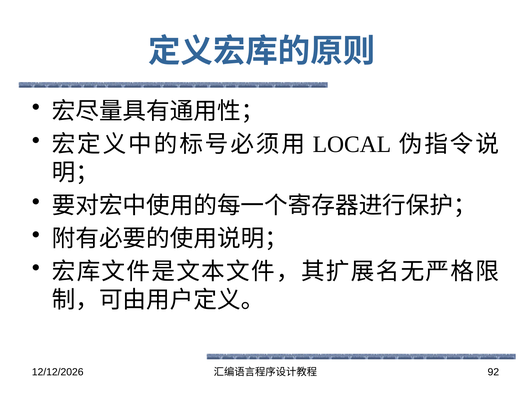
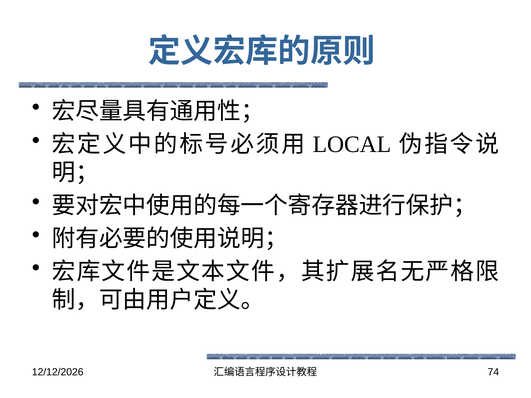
92: 92 -> 74 (493, 372)
